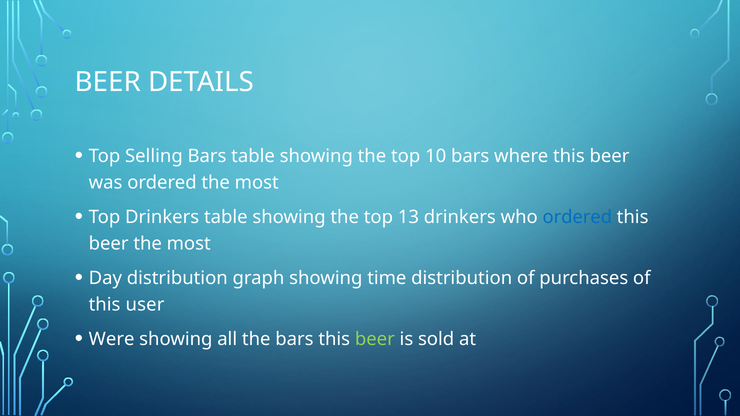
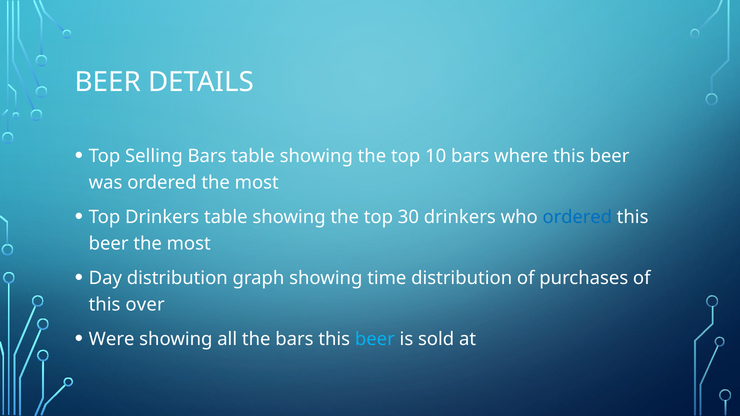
13: 13 -> 30 (408, 217)
user: user -> over (145, 305)
beer colour: light green -> light blue (375, 339)
